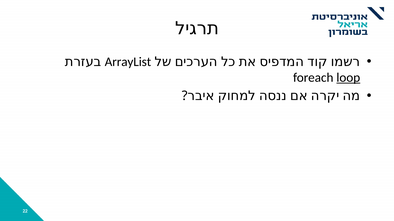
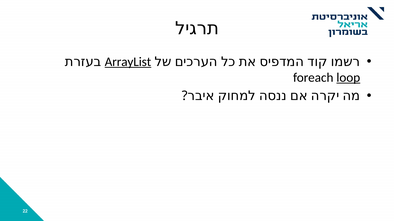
ArrayList underline: none -> present (128, 62)
